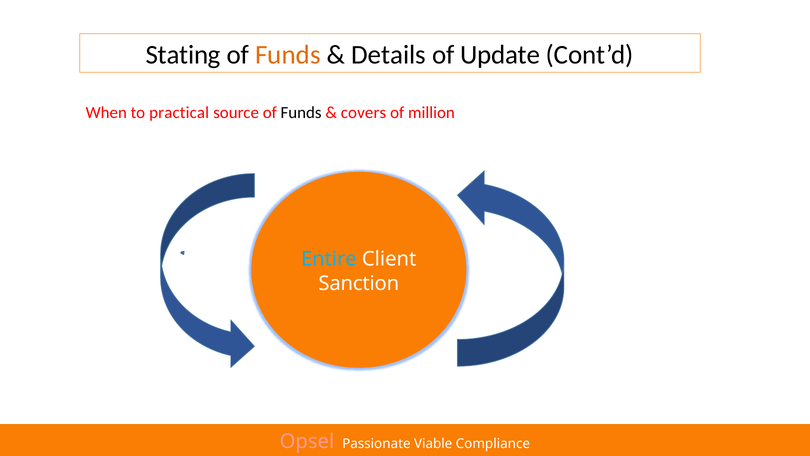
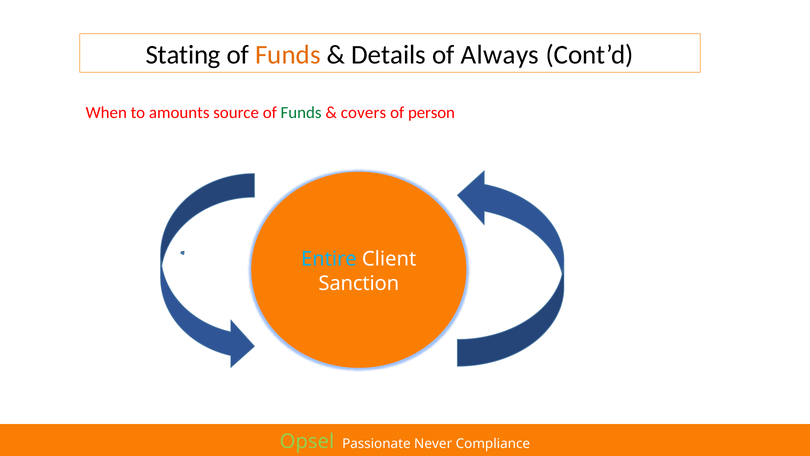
Update: Update -> Always (500, 55)
practical: practical -> amounts (179, 112)
Funds colour: black -> green (301, 112)
million: million -> person (432, 112)
Opsel colour: pink -> light green (307, 441)
Viable: Viable -> Never (433, 443)
